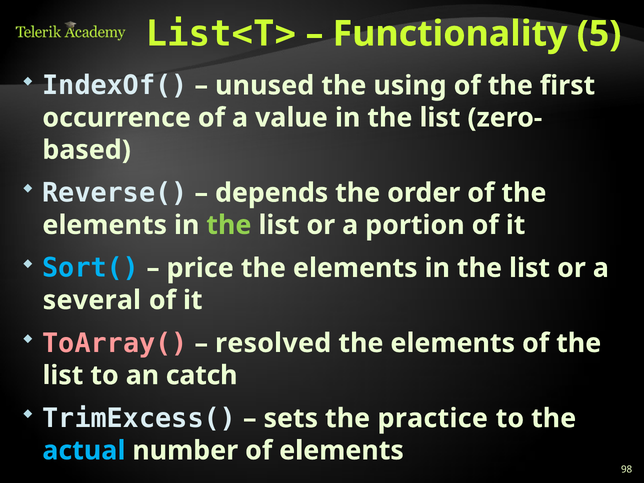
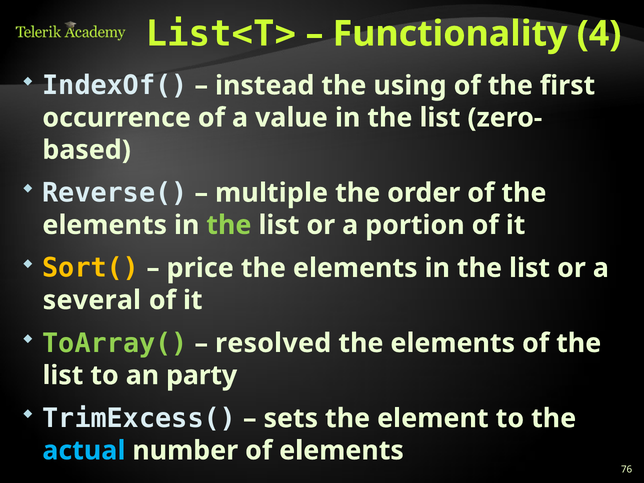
5: 5 -> 4 (599, 34)
unused: unused -> instead (265, 86)
depends: depends -> multiple (272, 193)
Sort( colour: light blue -> yellow (91, 268)
ToArray( colour: pink -> light green (115, 343)
catch: catch -> party (202, 375)
practice: practice -> element (433, 418)
98: 98 -> 76 (627, 469)
